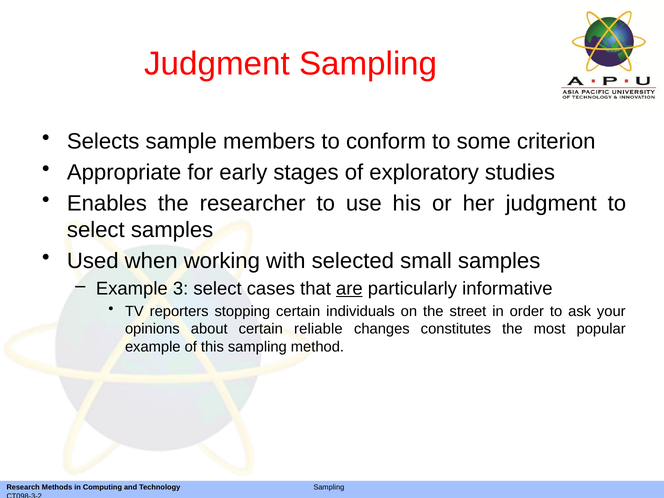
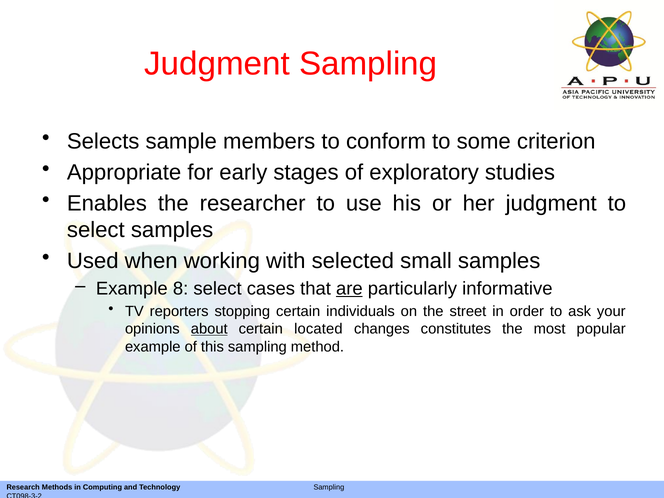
3: 3 -> 8 (181, 289)
about underline: none -> present (209, 329)
reliable: reliable -> located (318, 329)
